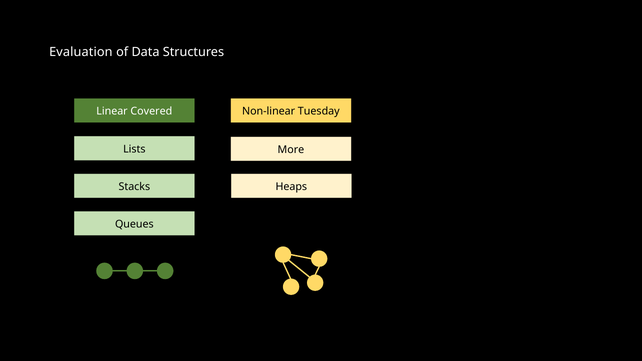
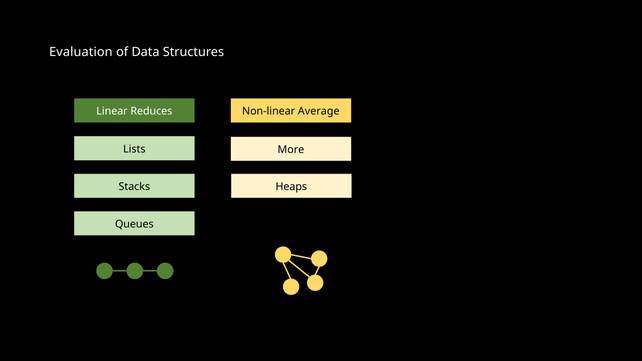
Covered: Covered -> Reduces (151, 111)
Tuesday: Tuesday -> Average (319, 111)
